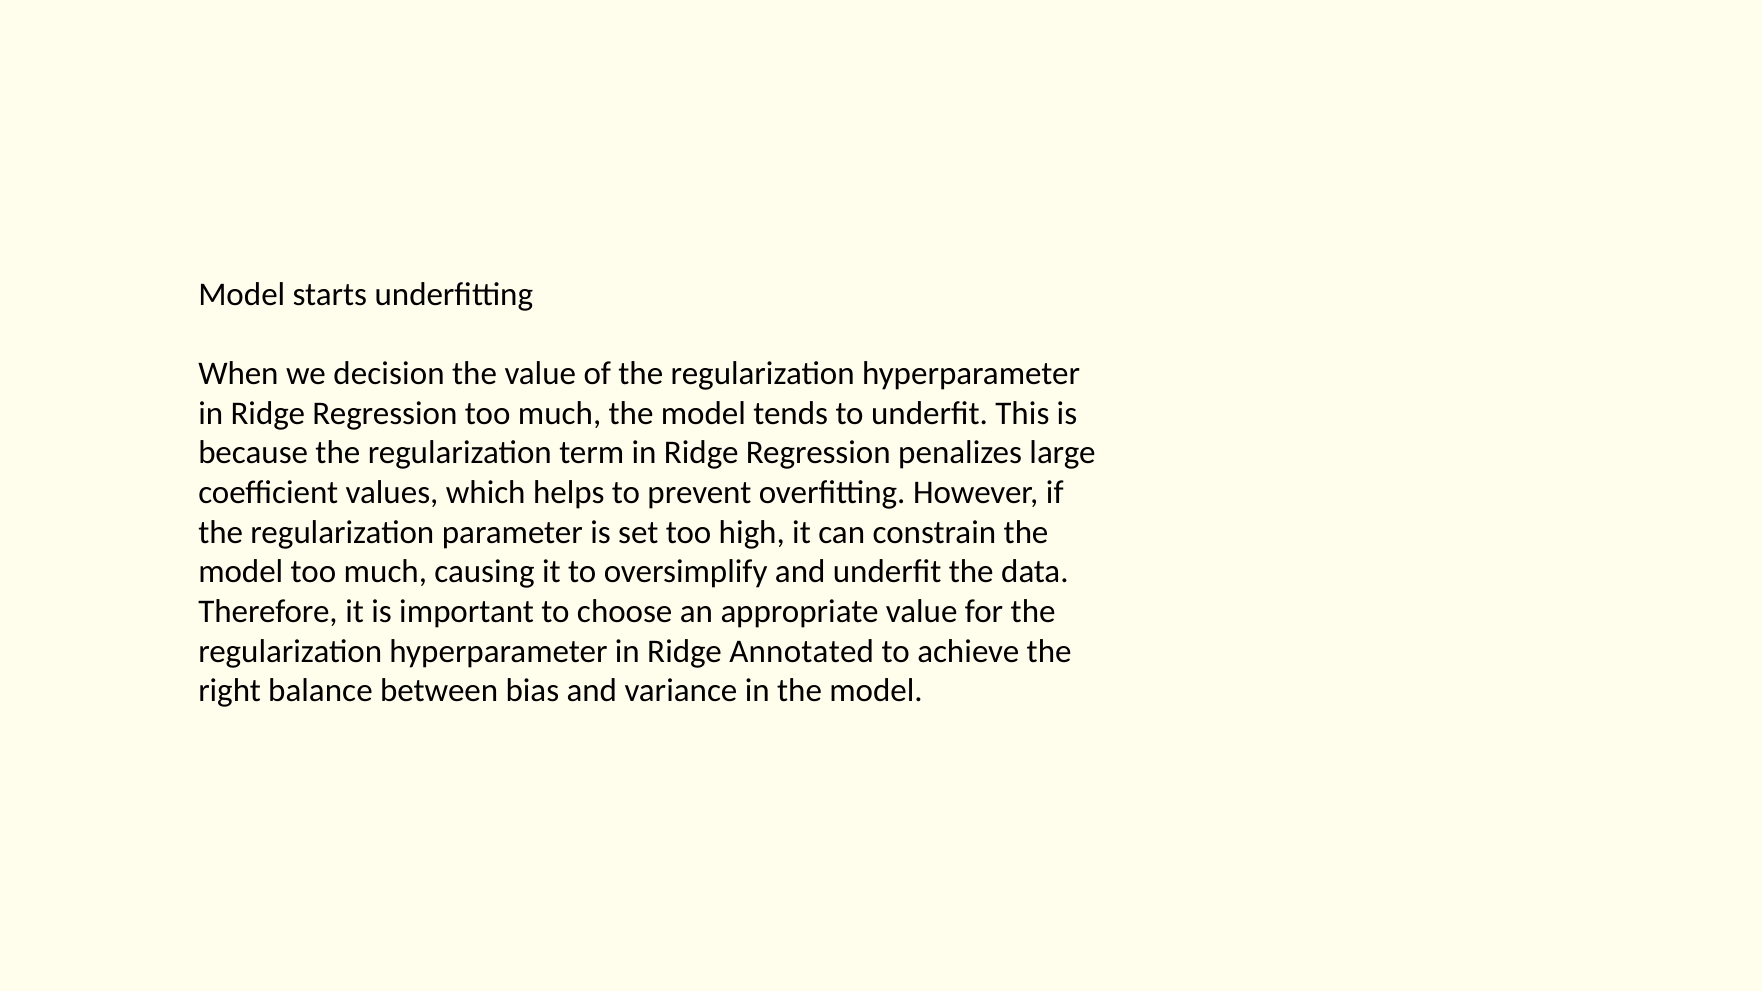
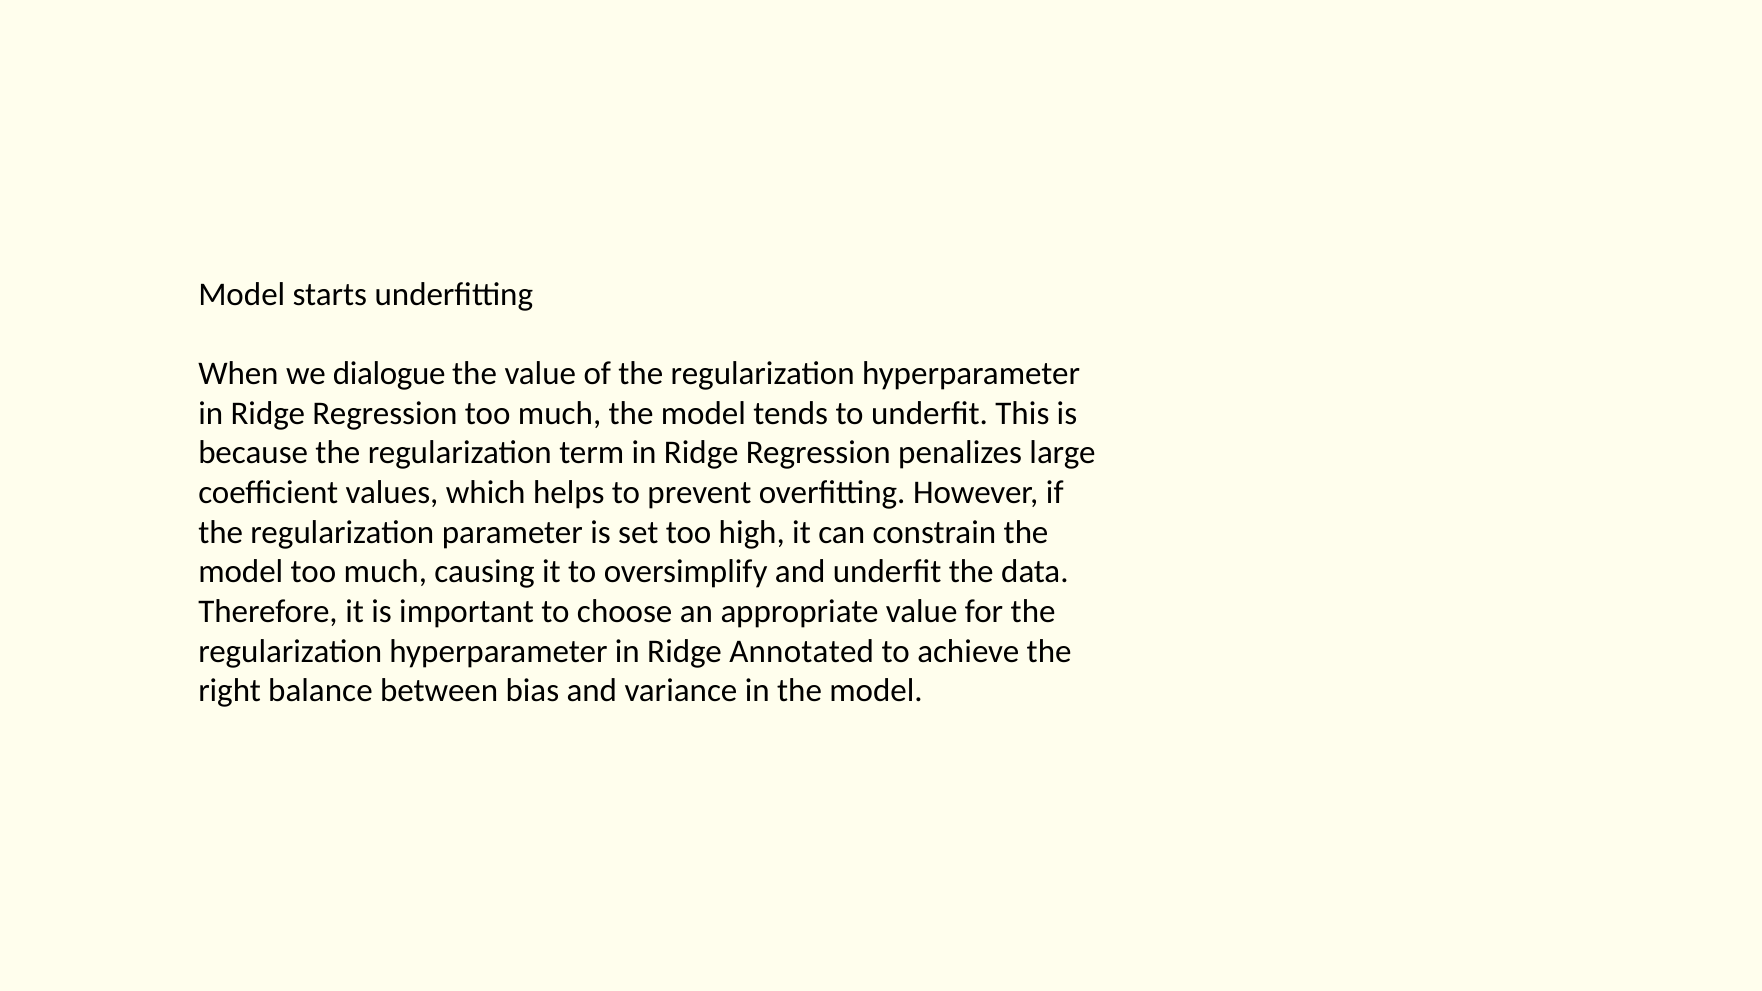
decision: decision -> dialogue (389, 374)
